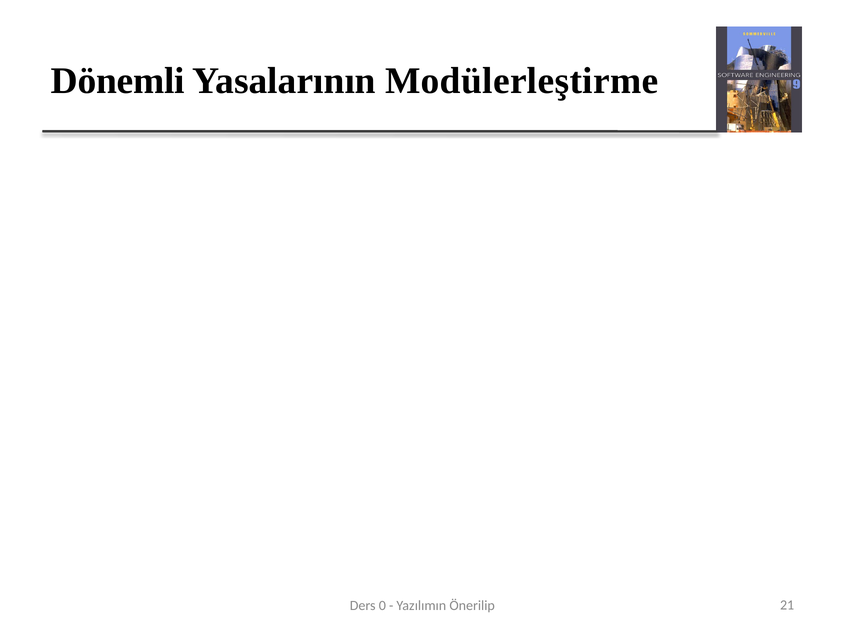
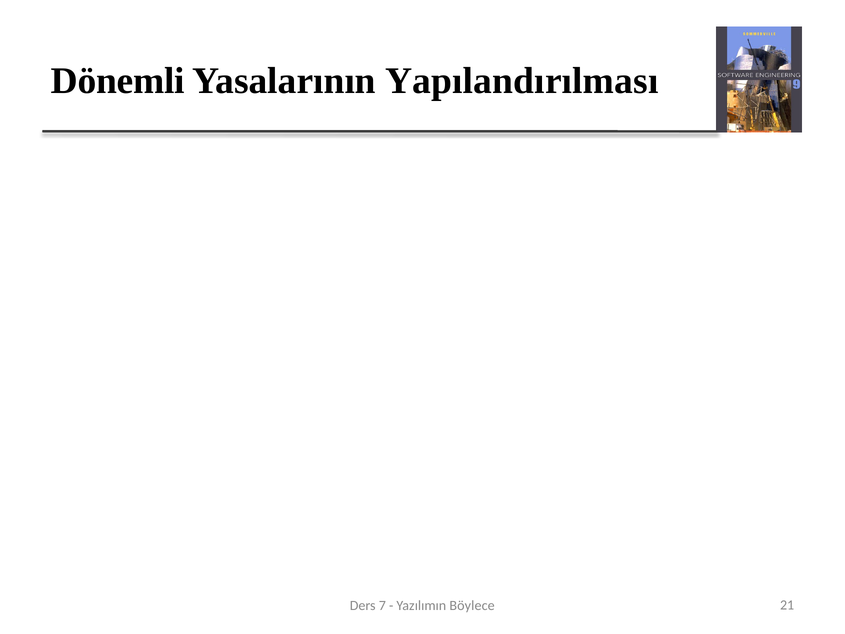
Modülerleştirme: Modülerleştirme -> Yapılandırılması (522, 81)
0: 0 -> 7 (382, 605)
Önerilip: Önerilip -> Böylece (472, 605)
